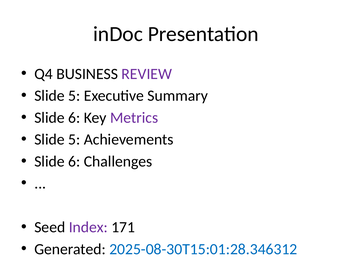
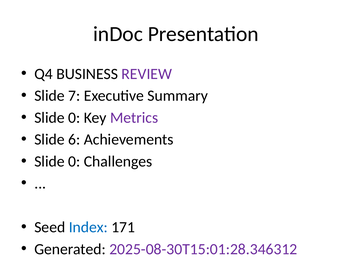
5: 5 -> 7 (74, 96)
6: 6 -> 0 (74, 118)
5: 5 -> 6 (74, 140)
6: 6 -> 0 (74, 161)
Index colour: purple -> blue (88, 227)
2025-08-30T15:01:28.346312 colour: blue -> purple (203, 249)
